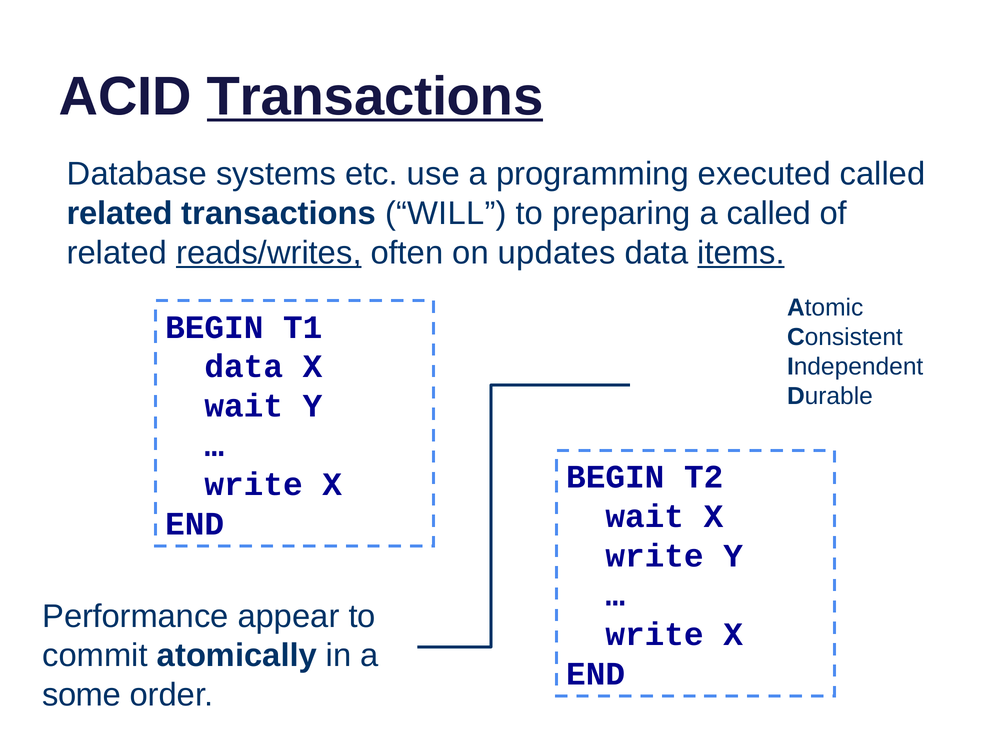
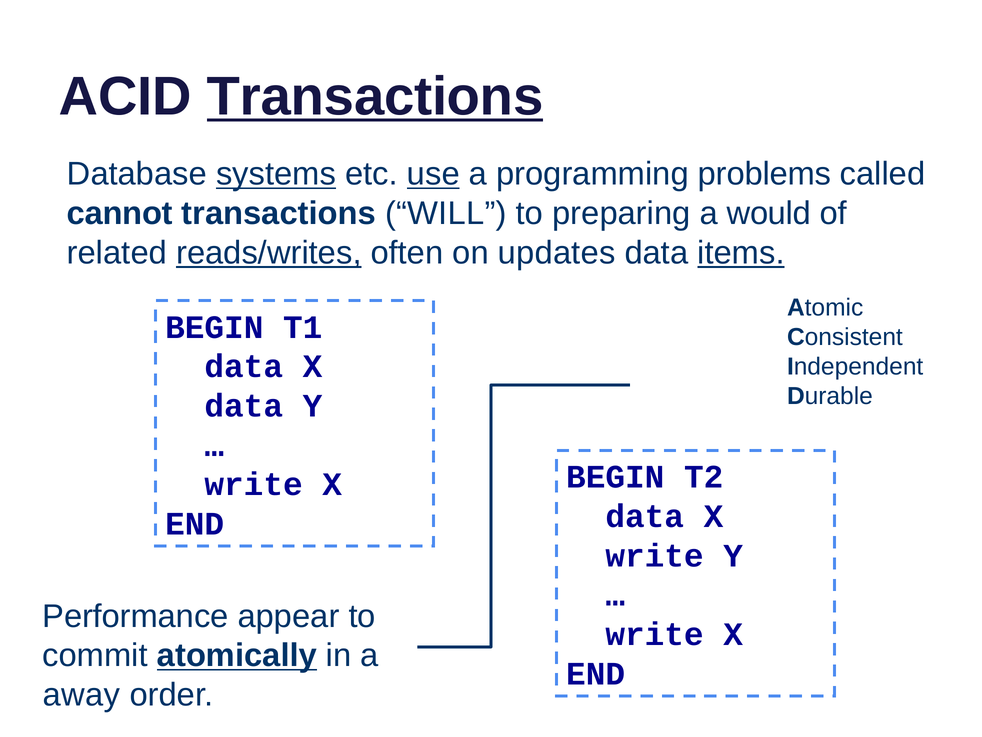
systems underline: none -> present (276, 174)
use underline: none -> present (433, 174)
executed: executed -> problems (764, 174)
related: related -> cannot (120, 213)
a called: called -> would (769, 213)
wait: wait -> data (244, 406)
wait: wait -> data (645, 516)
atomically underline: none -> present (237, 655)
some: some -> away (81, 694)
